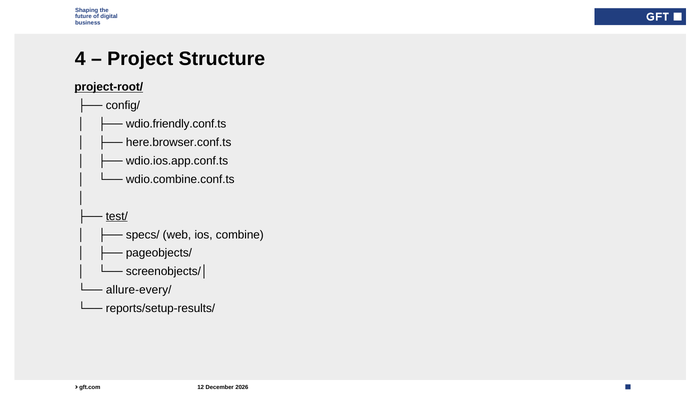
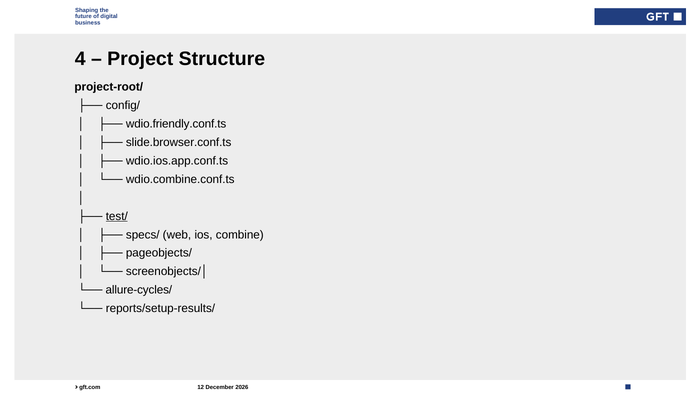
project-root/ underline: present -> none (109, 87)
here.browser.conf.ts: here.browser.conf.ts -> slide.browser.conf.ts (179, 142)
allure-every/: allure-every/ -> allure-cycles/ (139, 290)
